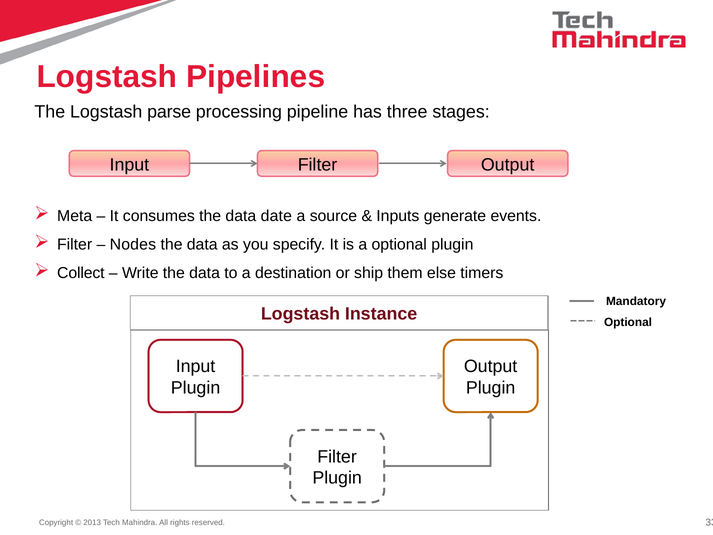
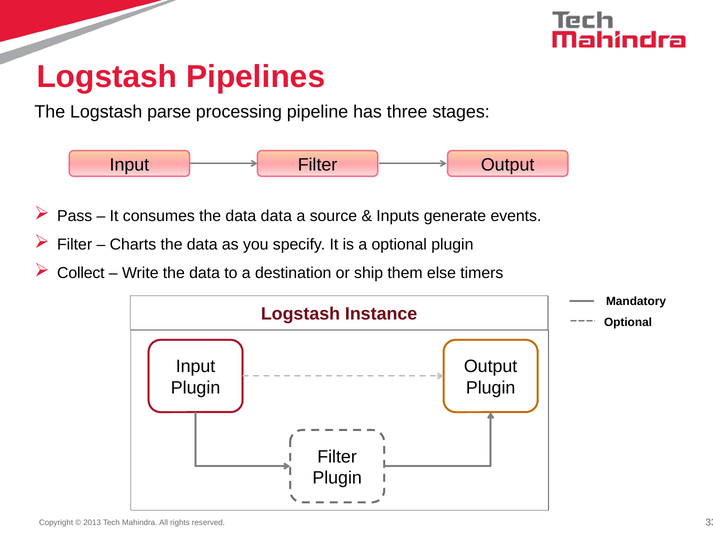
Meta: Meta -> Pass (75, 216)
data date: date -> data (276, 216)
Nodes: Nodes -> Charts (133, 245)
